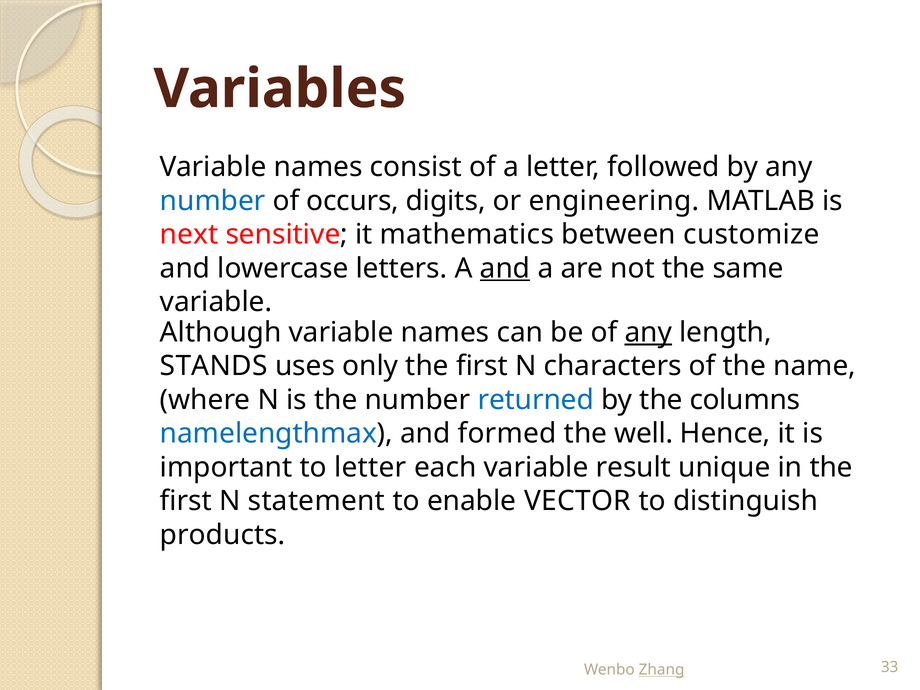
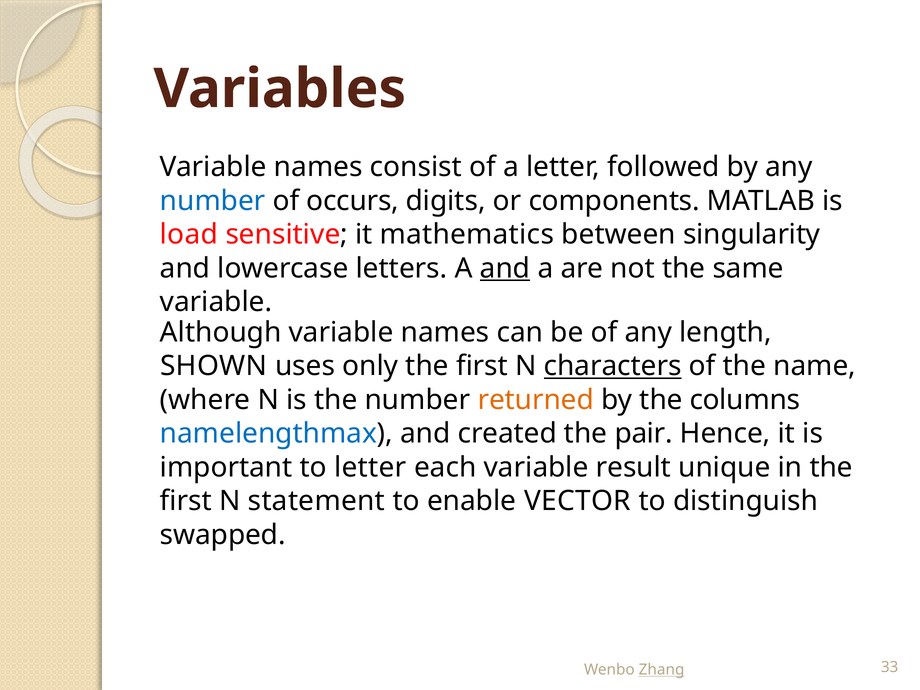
engineering: engineering -> components (614, 201)
next: next -> load (189, 235)
customize: customize -> singularity (752, 235)
any underline: present -> none (648, 332)
STANDS: STANDS -> SHOWN (214, 366)
characters underline: none -> present (613, 366)
returned colour: blue -> orange (536, 400)
formed: formed -> created (507, 434)
well: well -> pair (644, 434)
products: products -> swapped (223, 535)
